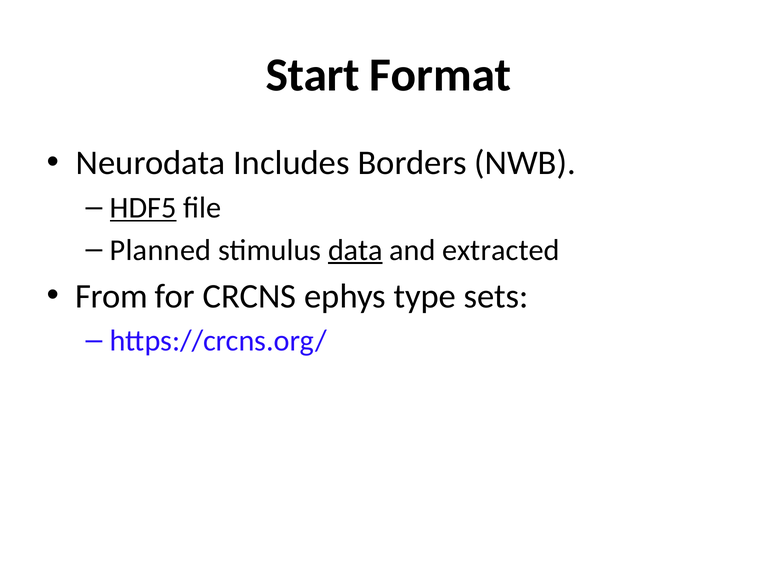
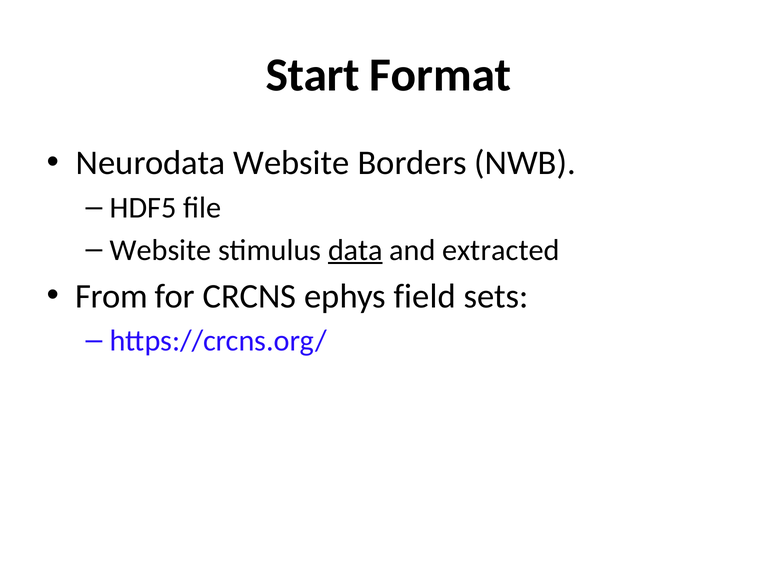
Neurodata Includes: Includes -> Website (291, 163)
HDF5 underline: present -> none (143, 208)
Planned: Planned -> Website (161, 250)
type: type -> field (425, 296)
